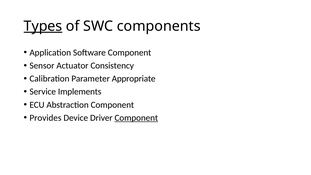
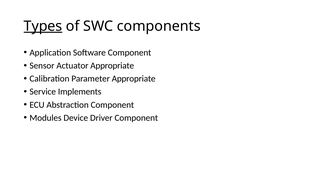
Actuator Consistency: Consistency -> Appropriate (112, 66)
Provides: Provides -> Modules (46, 118)
Component underline: present -> none (136, 118)
